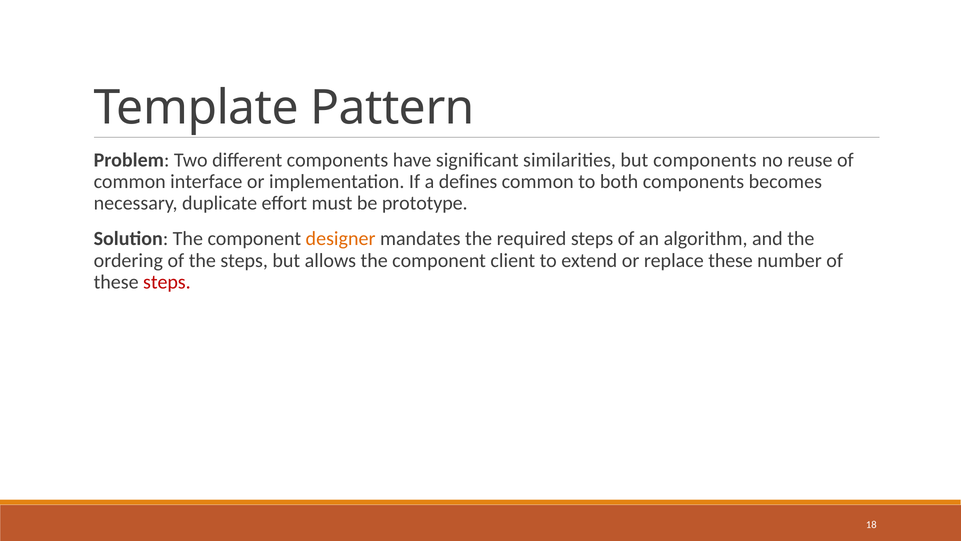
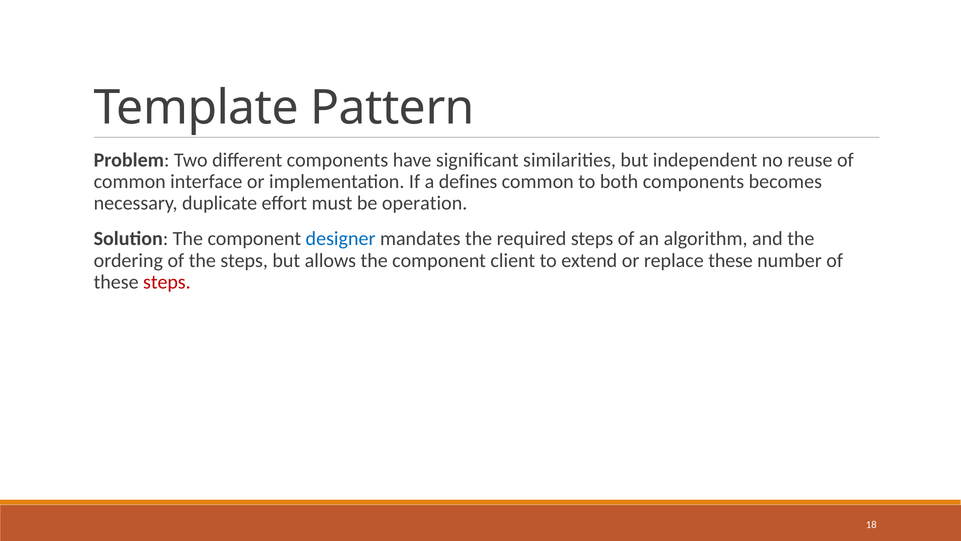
but components: components -> independent (705, 160)
prototype: prototype -> operation (425, 203)
designer colour: orange -> blue (341, 239)
